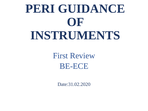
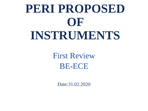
GUIDANCE: GUIDANCE -> PROPOSED (91, 9)
